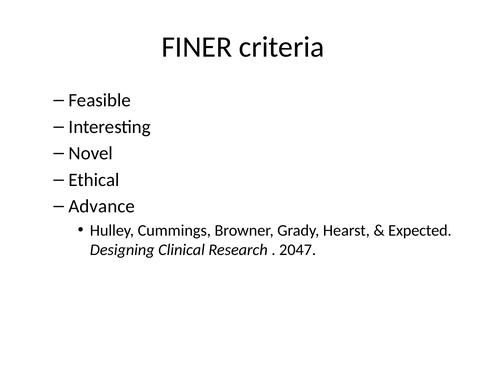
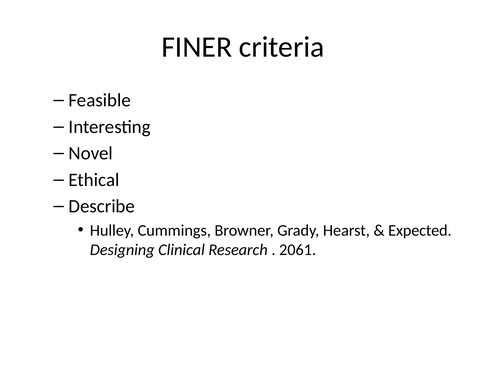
Advance: Advance -> Describe (102, 206)
2047: 2047 -> 2061 (298, 250)
